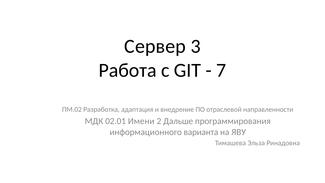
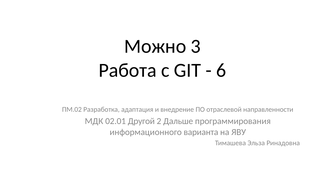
Сервер: Сервер -> Можно (155, 46)
7: 7 -> 6 (221, 70)
Имени: Имени -> Другой (141, 121)
